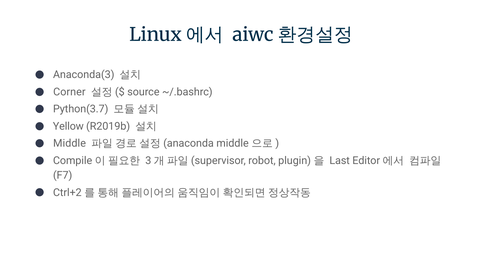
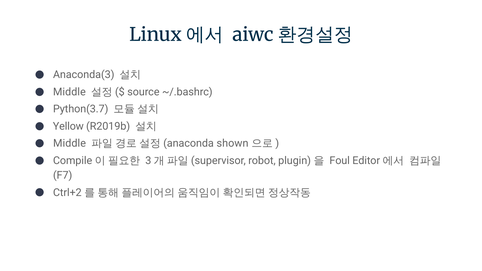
Corner: Corner -> Middle (69, 92)
middle: middle -> shown (233, 143)
Last: Last -> Foul (340, 161)
